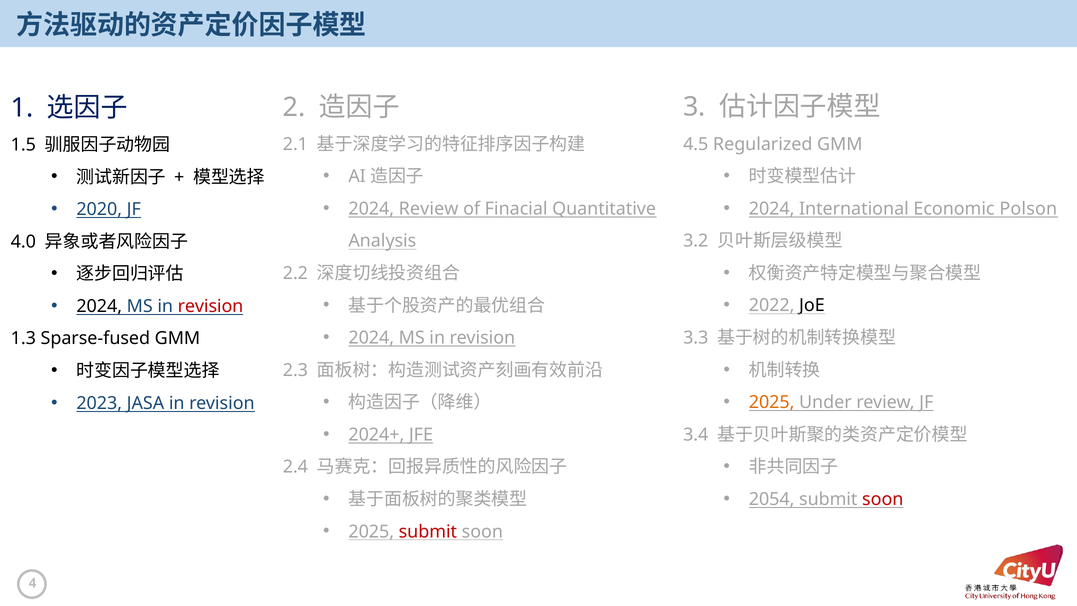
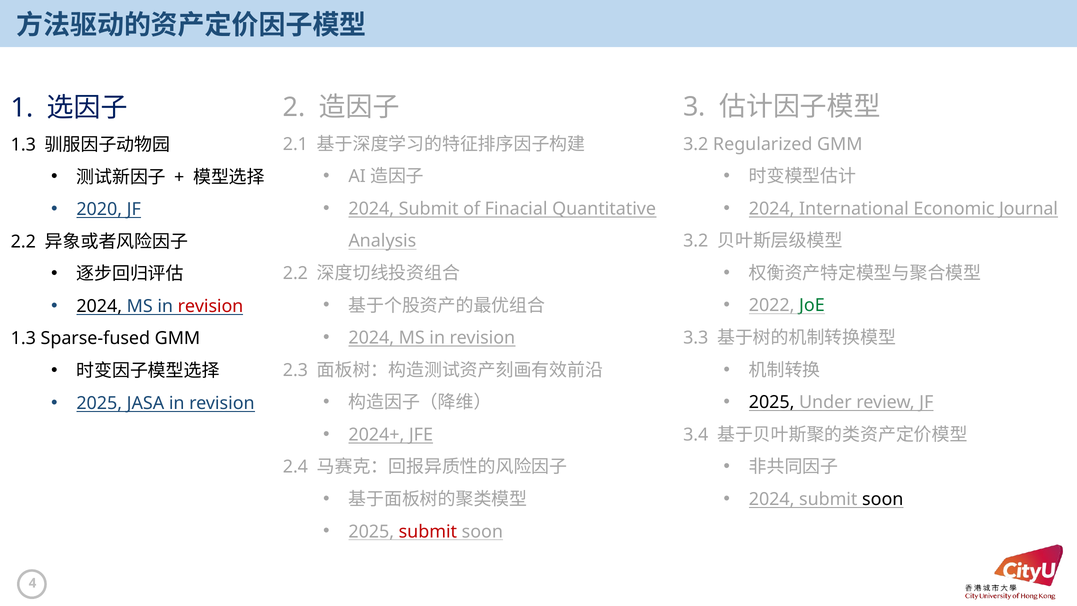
4.5: 4.5 -> 3.2 (696, 144)
1.5: 1.5 -> 1.3 (23, 145)
Review: Review -> Submit (429, 209)
Polson: Polson -> Journal (1028, 209)
4.0: 4.0 -> 2.2 (23, 242)
JoE colour: black -> green (812, 305)
2025 colour: orange -> black (772, 402)
2023: 2023 -> 2025 (99, 403)
2054: 2054 -> 2024 (772, 499)
soon colour: red -> black (883, 499)
